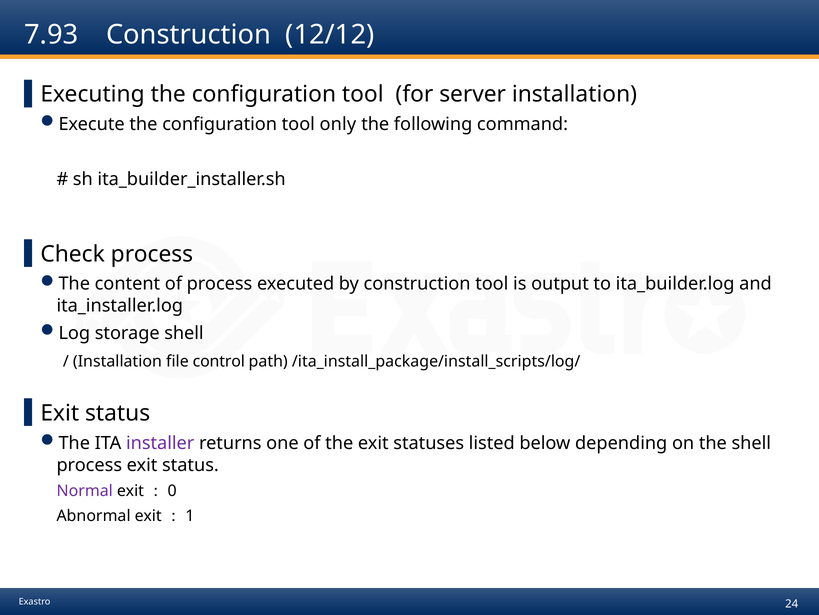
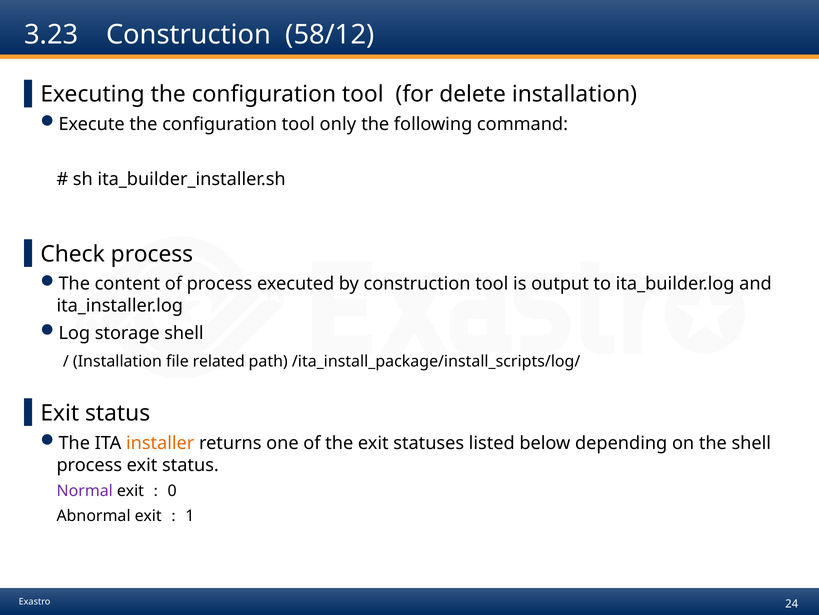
7.93: 7.93 -> 3.23 (51, 35)
12/12: 12/12 -> 58/12 (330, 35)
server: server -> delete (473, 94)
control: control -> related (219, 361)
installer colour: purple -> orange (160, 443)
